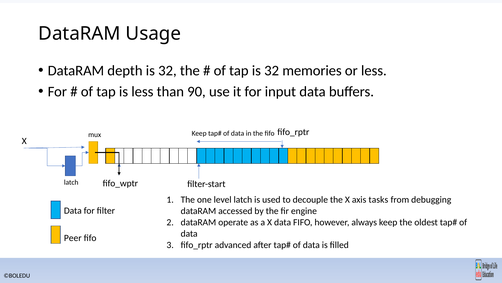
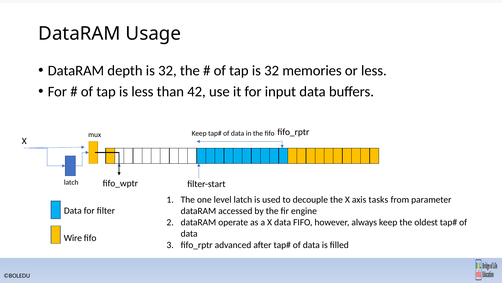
90: 90 -> 42 (196, 91)
debugging: debugging -> parameter (431, 199)
Peer: Peer -> Wire (73, 238)
